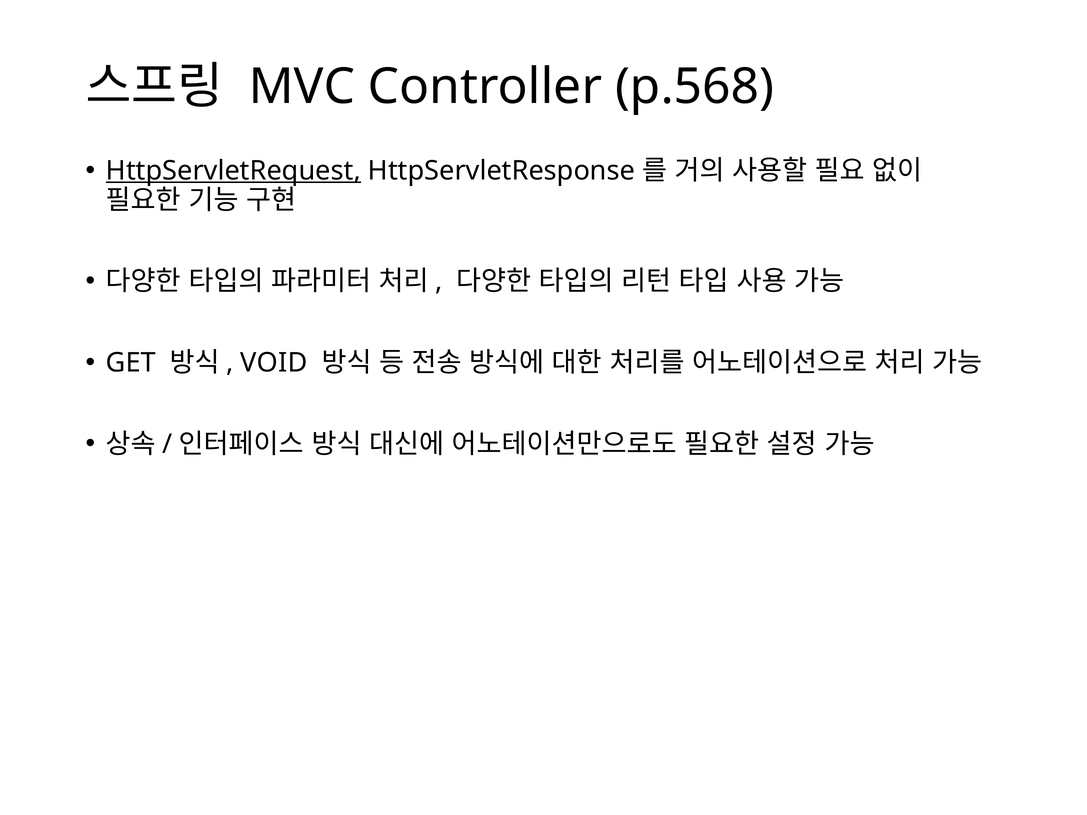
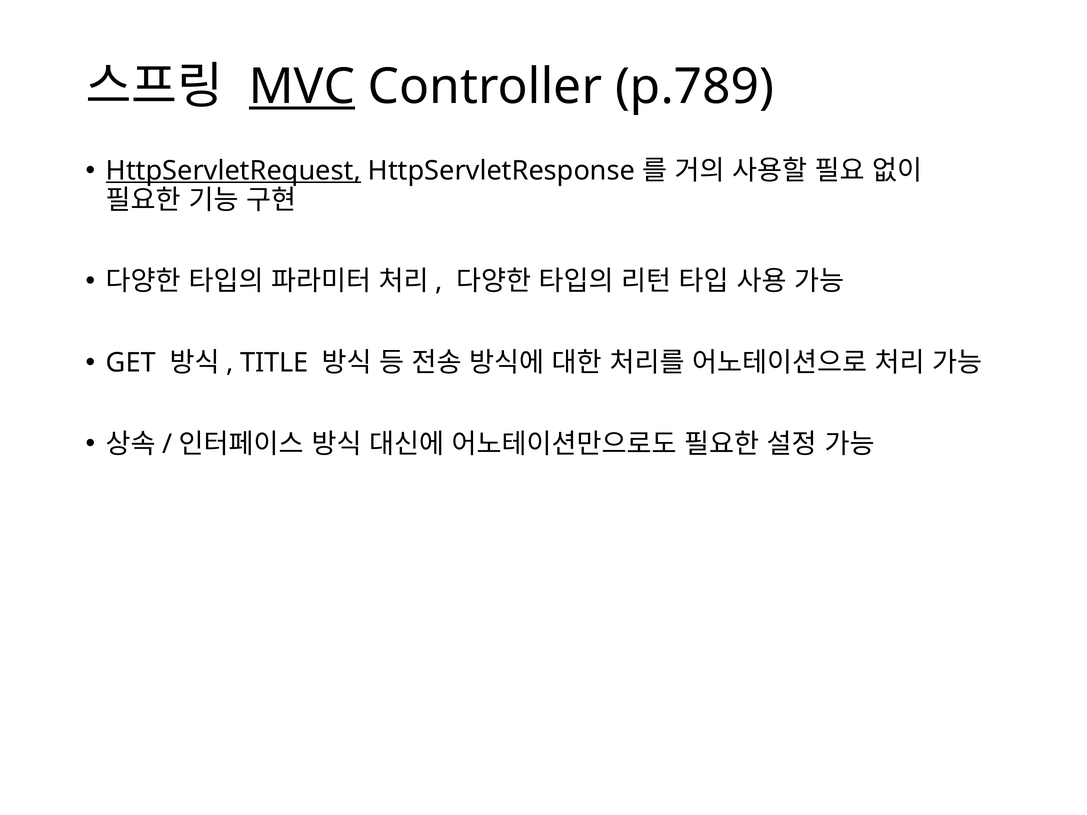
MVC underline: none -> present (302, 87)
p.568: p.568 -> p.789 (695, 87)
VOID: VOID -> TITLE (274, 363)
